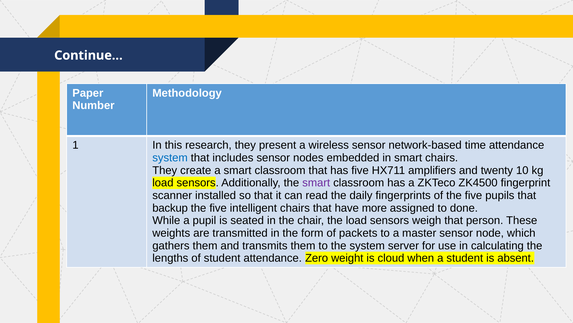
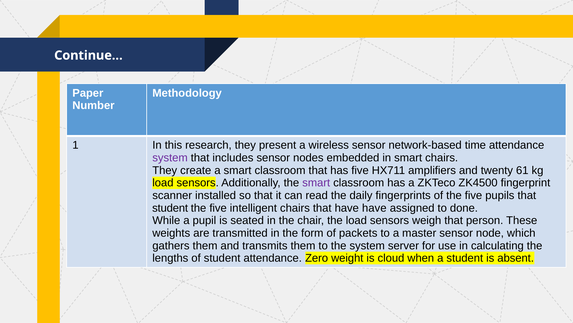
system colour: blue -> purple (170, 158)
10: 10 -> 61 (522, 170)
backup: backup -> student (170, 208)
have more: more -> have (374, 208)
